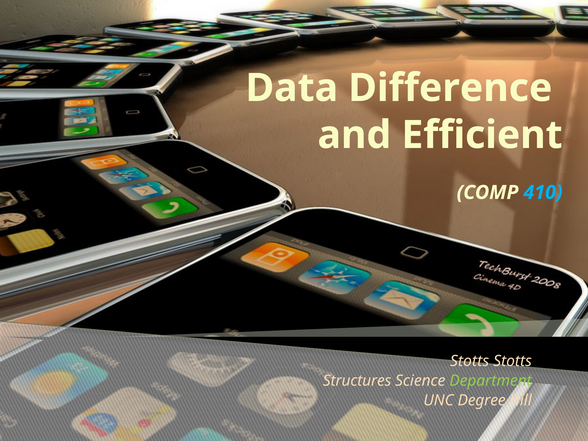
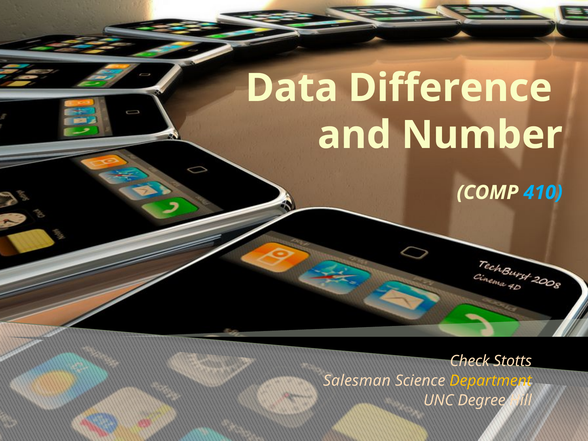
Efficient: Efficient -> Number (482, 135)
Stotts: Stotts -> Check (470, 361)
Structures: Structures -> Salesman (357, 381)
Department colour: light green -> yellow (491, 381)
